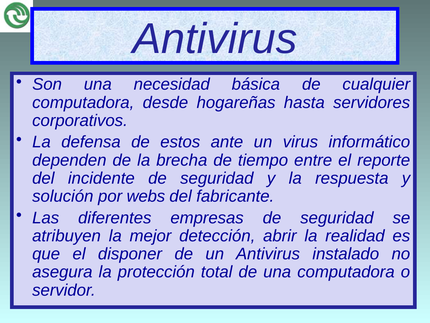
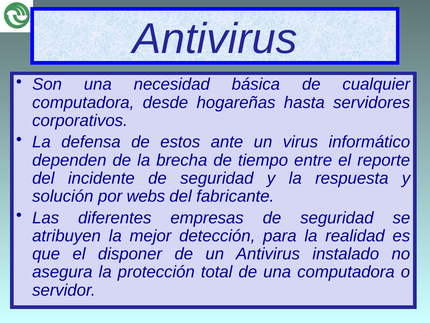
abrir: abrir -> para (280, 236)
